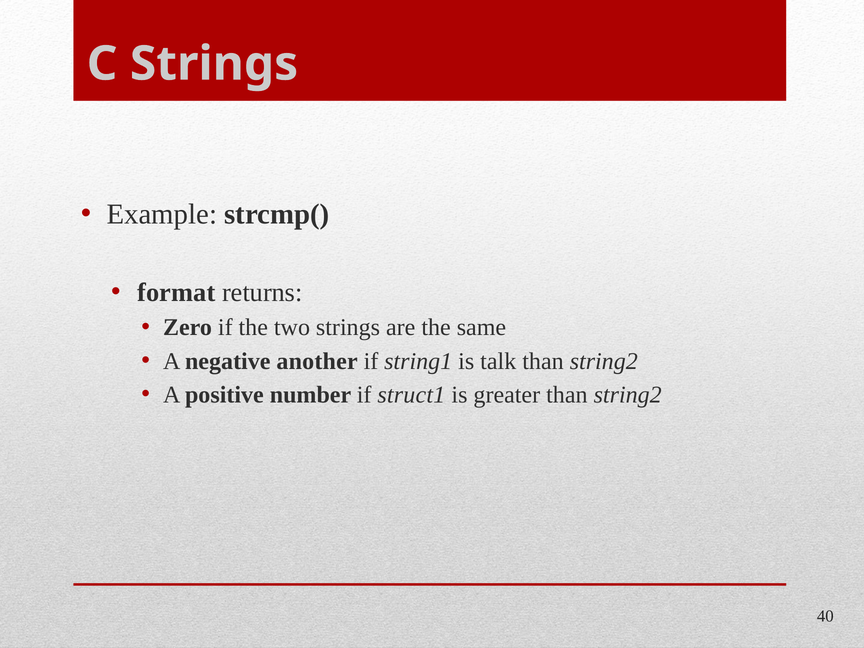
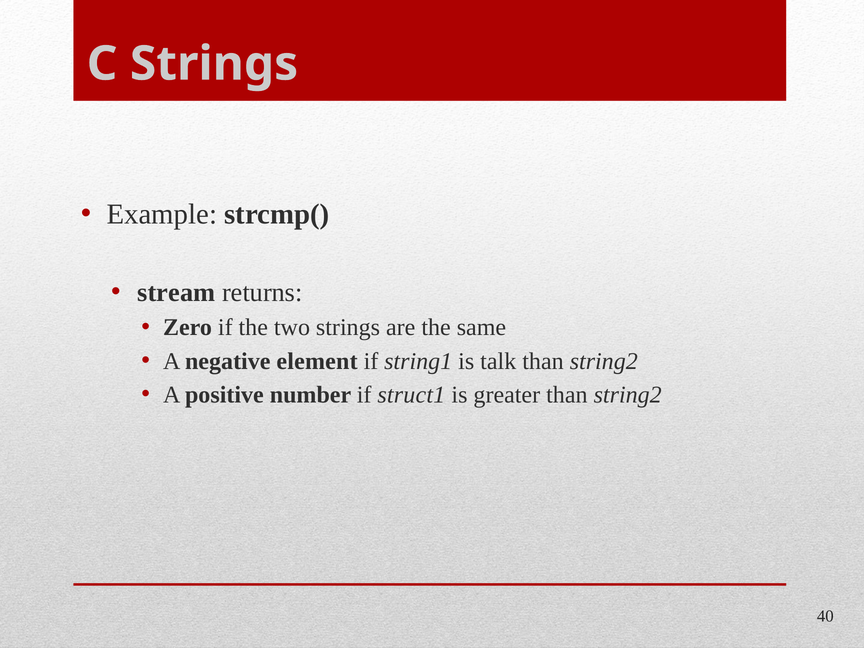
format: format -> stream (176, 293)
another: another -> element (317, 361)
